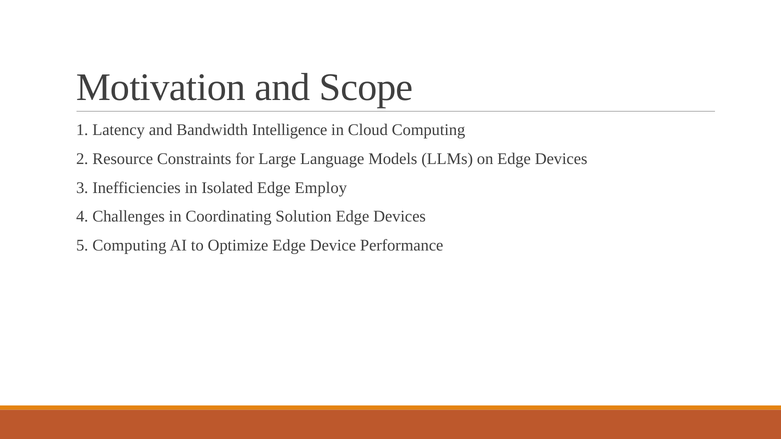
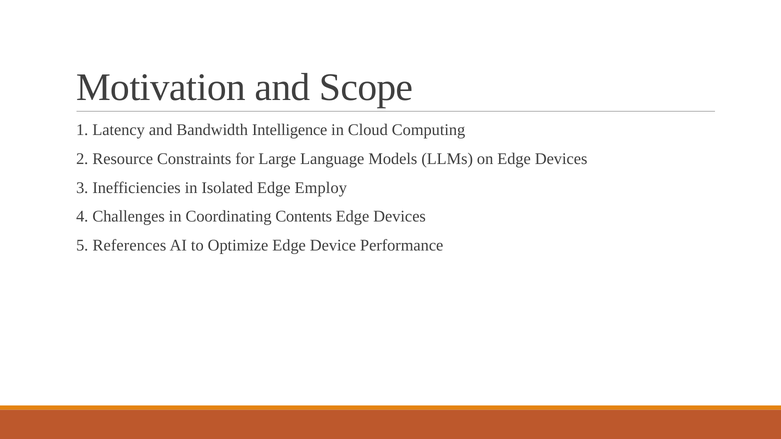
Solution: Solution -> Contents (304, 217)
5 Computing: Computing -> References (129, 246)
